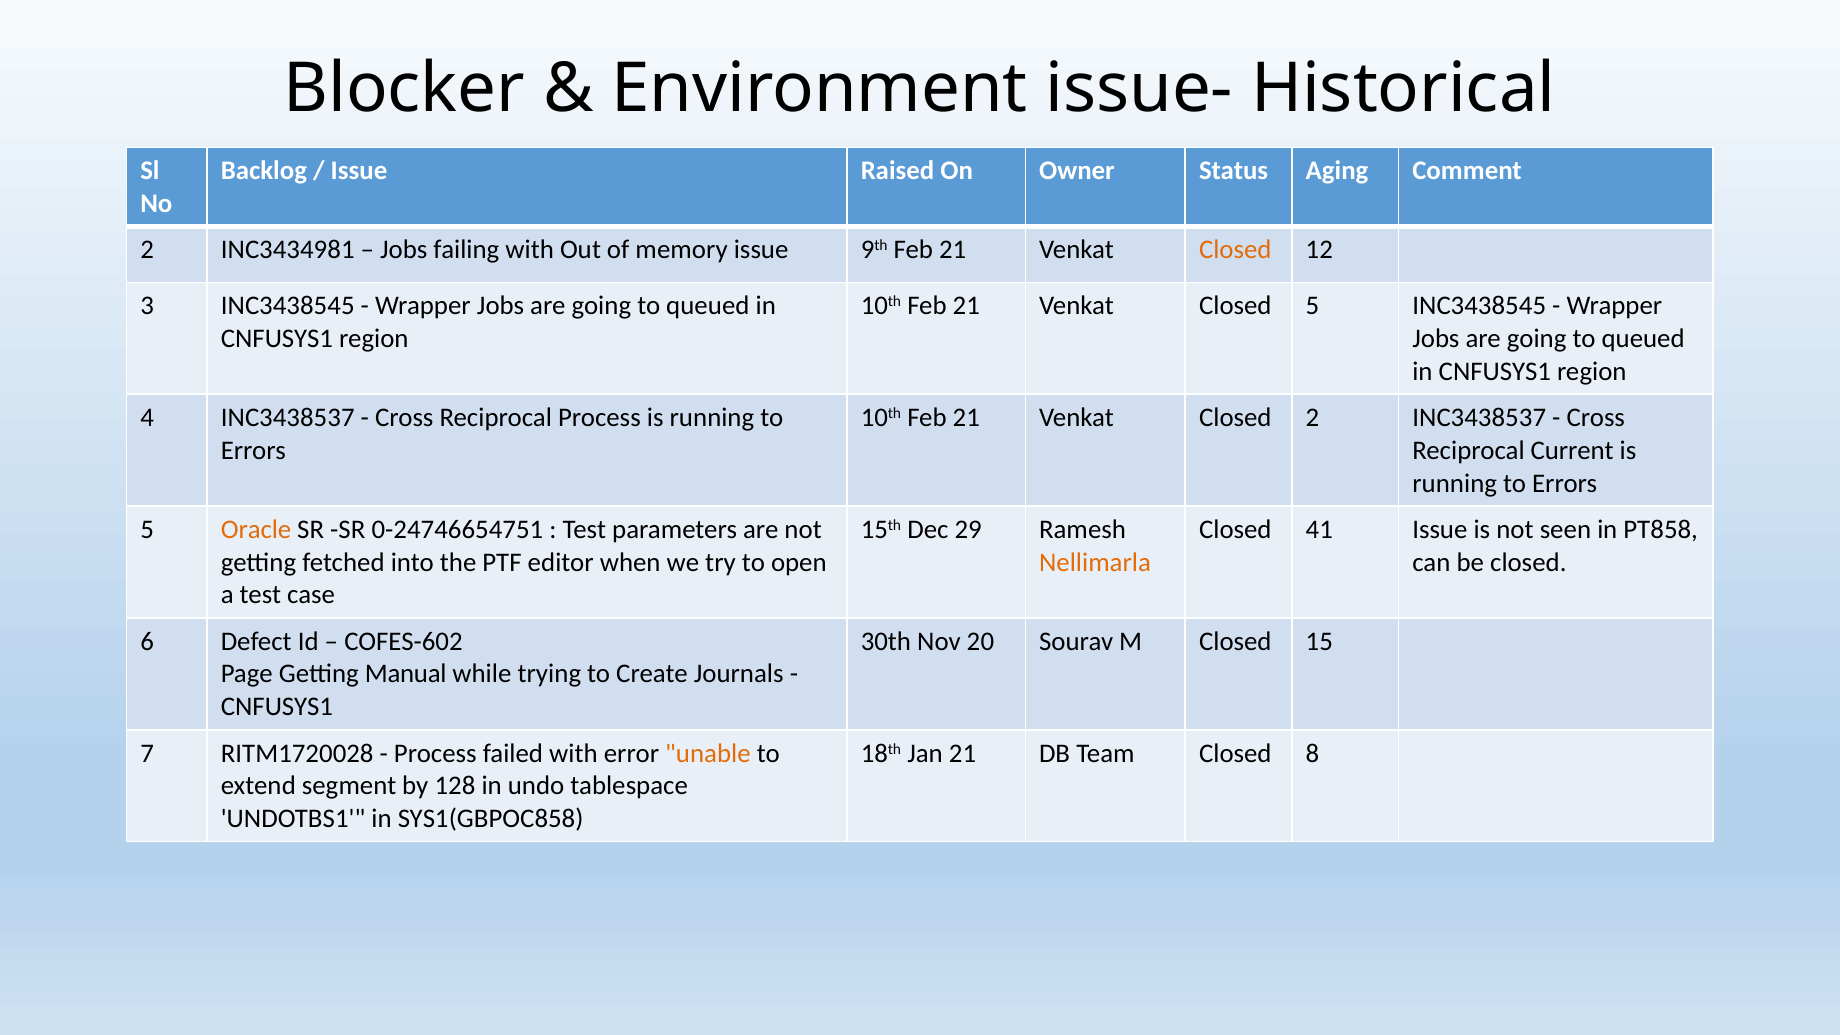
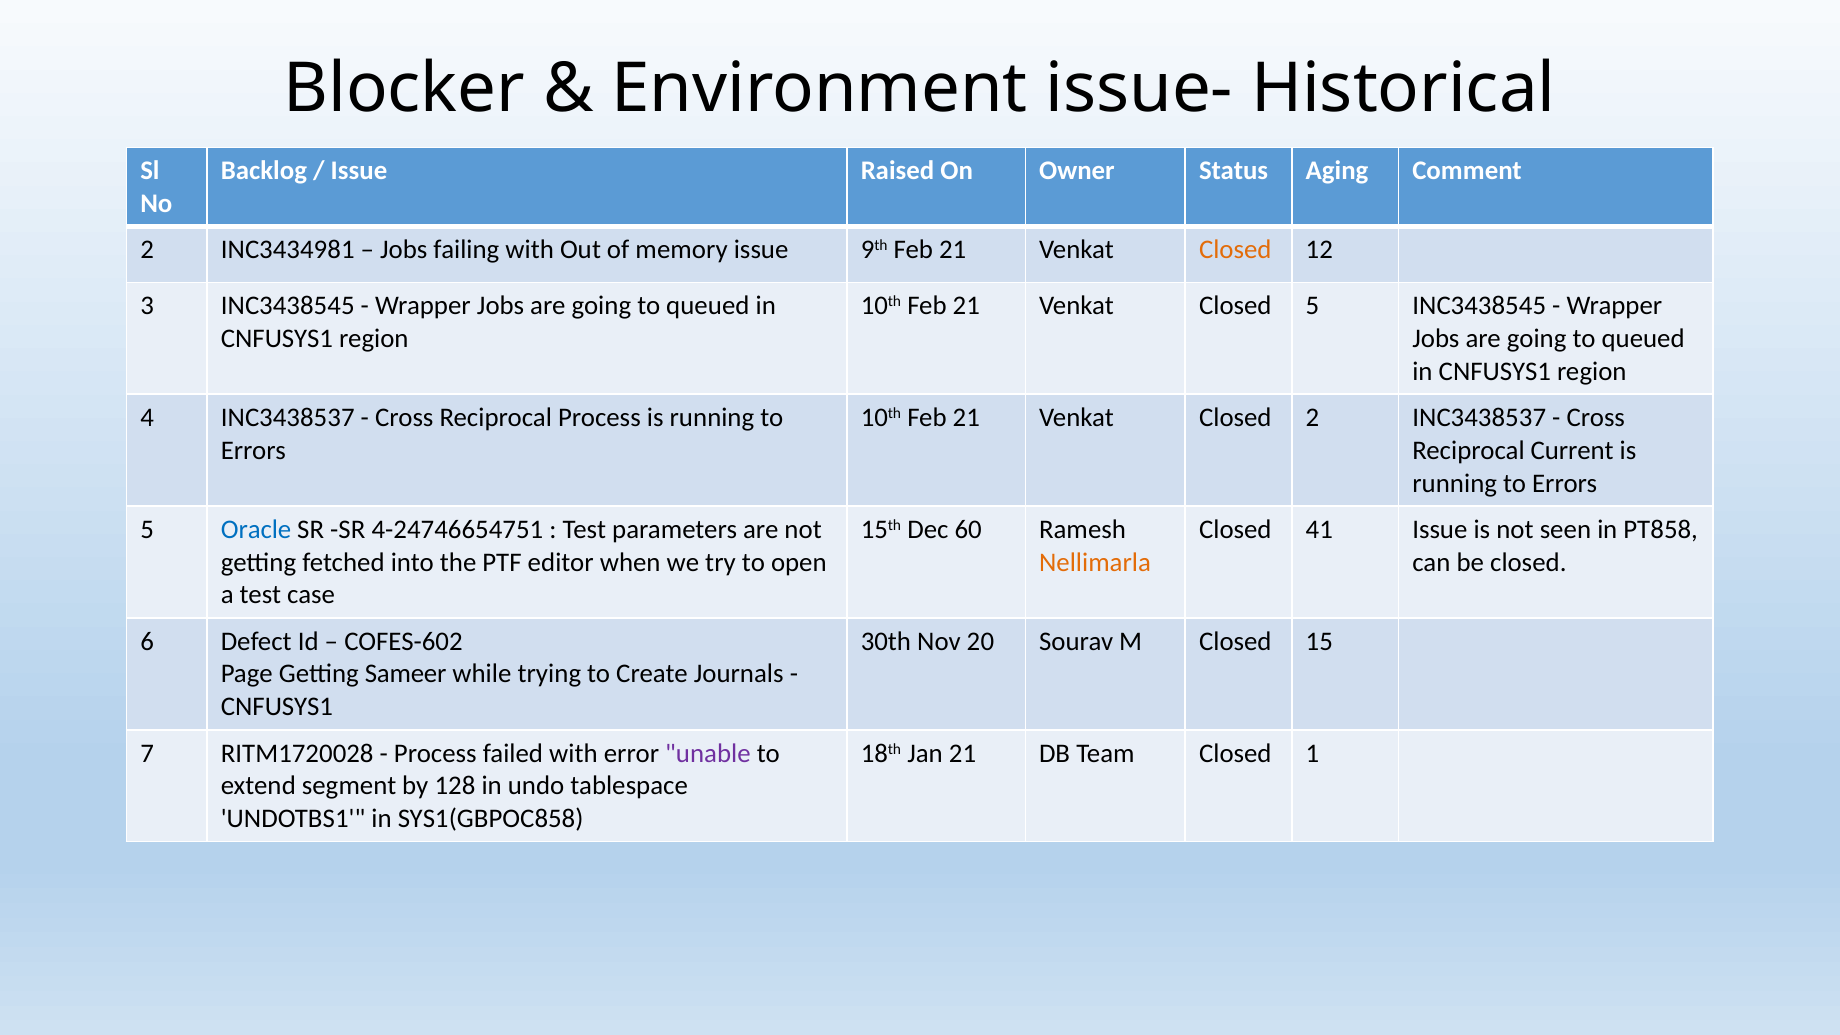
Oracle colour: orange -> blue (256, 530)
0-24746654751: 0-24746654751 -> 4-24746654751 (457, 530)
29: 29 -> 60 (968, 530)
Manual: Manual -> Sameer (406, 674)
unable colour: orange -> purple (708, 753)
8: 8 -> 1 (1313, 753)
